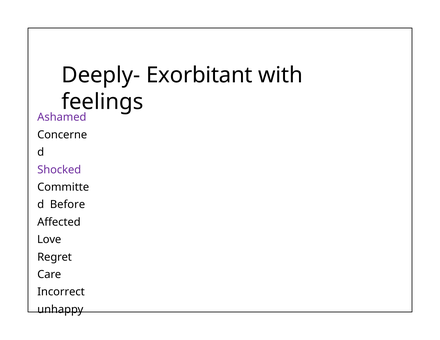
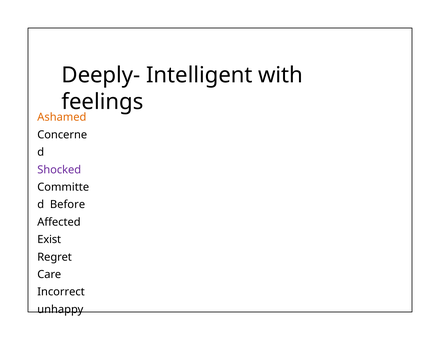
Exorbitant: Exorbitant -> Intelligent (199, 75)
Ashamed colour: purple -> orange (62, 117)
Love: Love -> Exist (49, 240)
